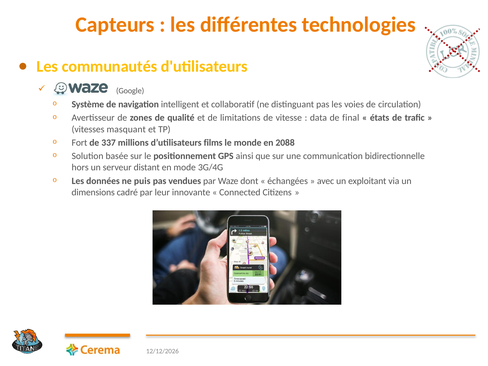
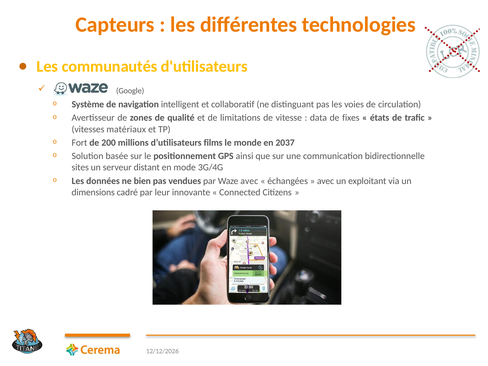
final: final -> fixes (351, 118)
masquant: masquant -> matériaux (126, 129)
337: 337 -> 200 (109, 143)
2088: 2088 -> 2037 (285, 143)
hors: hors -> sites (80, 167)
puis: puis -> bien (142, 181)
Waze dont: dont -> avec (249, 181)
